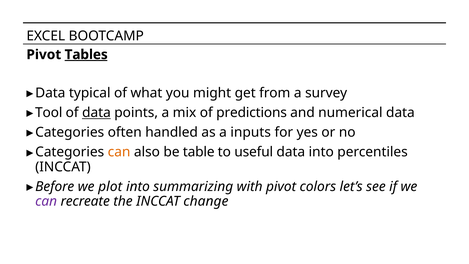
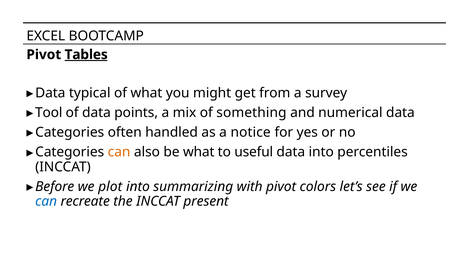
data underline: present -> none (96, 113)
predictions: predictions -> something (251, 113)
inputs: inputs -> notice (251, 132)
be table: table -> what (199, 152)
can colour: purple -> blue (46, 201)
change: change -> present (206, 201)
